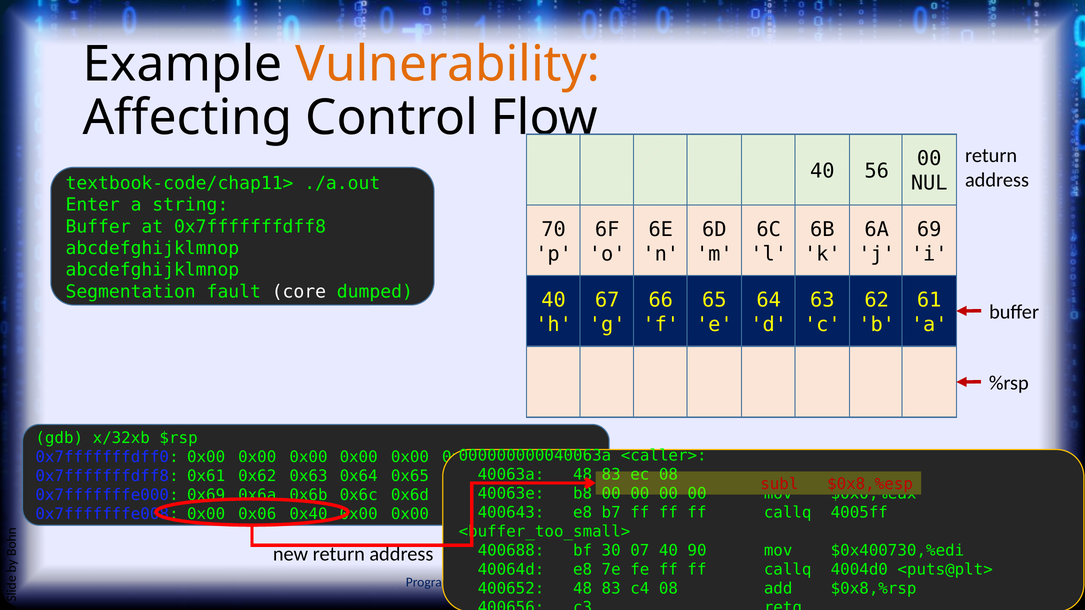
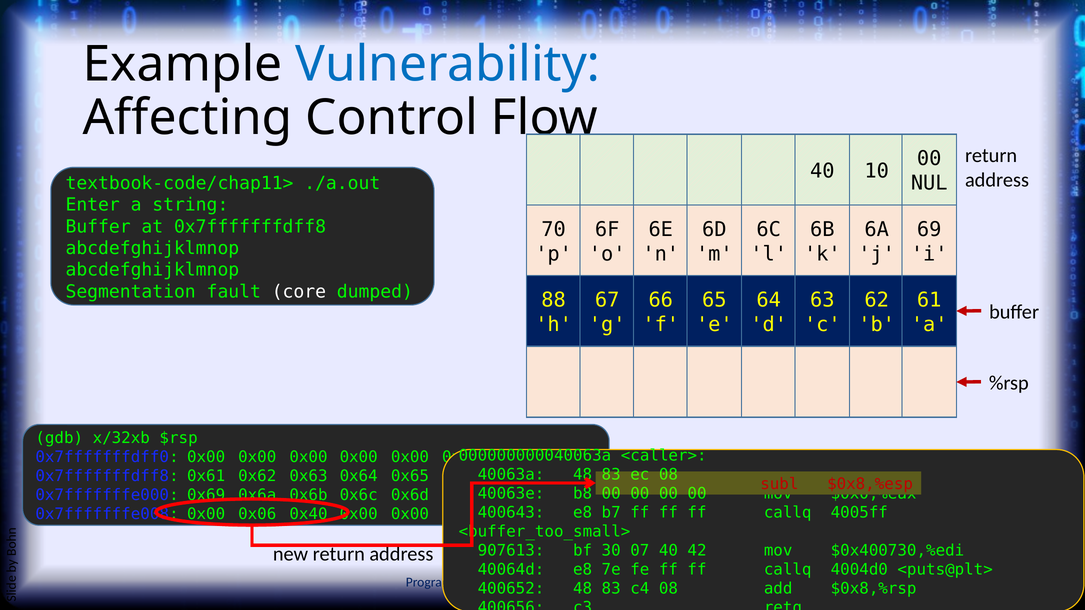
Vulnerability colour: orange -> blue (448, 64)
56: 56 -> 10 (877, 171)
dumped 40: 40 -> 88 (554, 300)
400688: 400688 -> 907613 (511, 551)
90: 90 -> 42 (697, 551)
